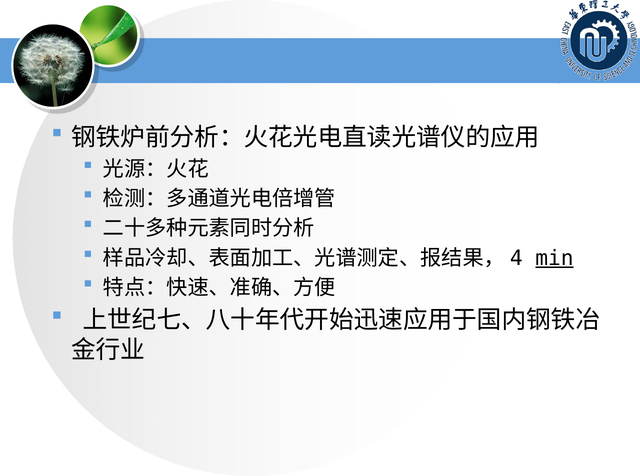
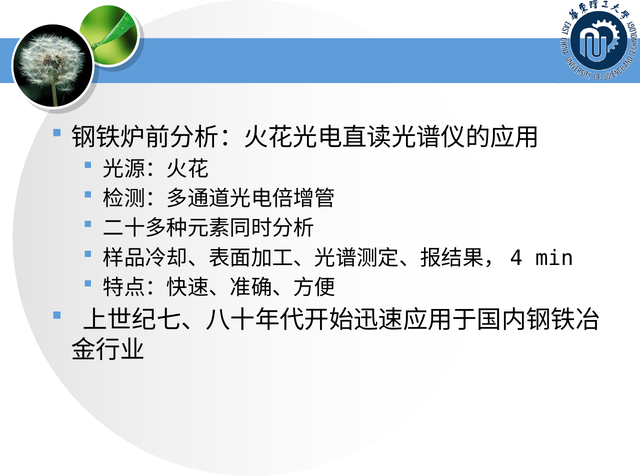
min underline: present -> none (554, 258)
